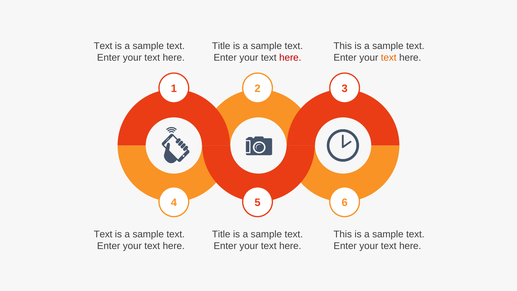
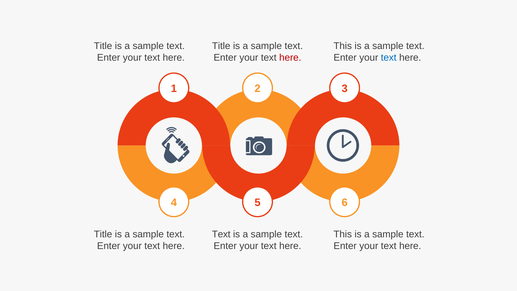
Text: Text -> Title (103, 46)
text colour: orange -> blue (389, 58)
Text: Text -> Title (103, 234)
Title: Title -> Text (221, 234)
